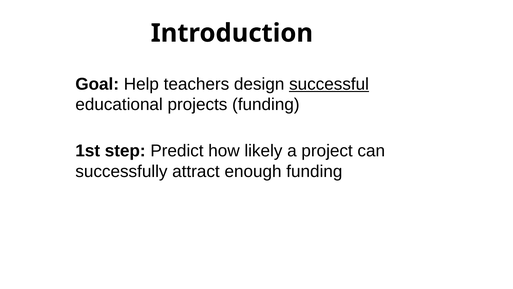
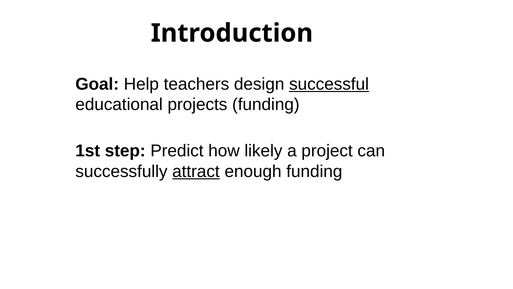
attract underline: none -> present (196, 171)
